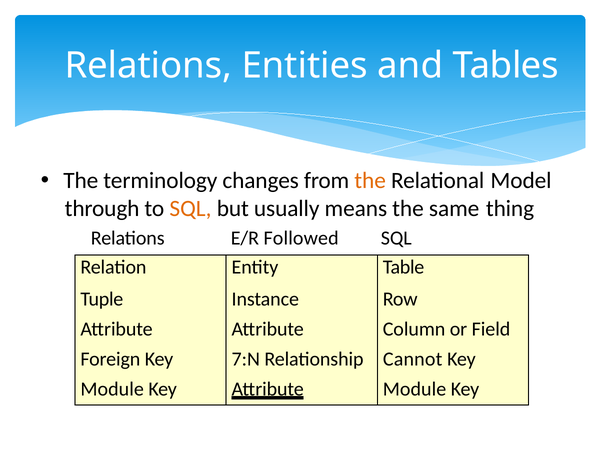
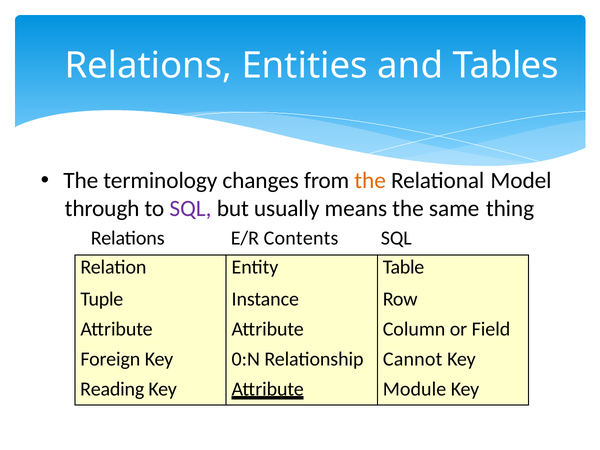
SQL colour: orange -> purple (190, 209)
Followed: Followed -> Contents (301, 238)
7:N: 7:N -> 0:N (246, 359)
Module: Module -> Reading (112, 389)
